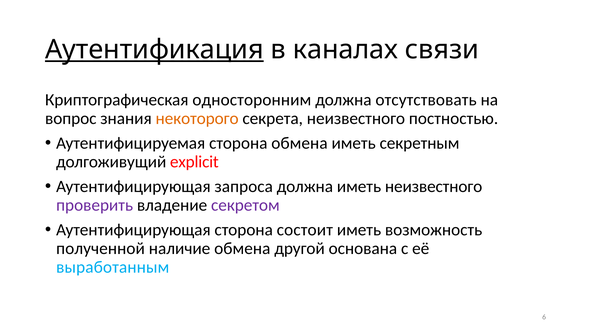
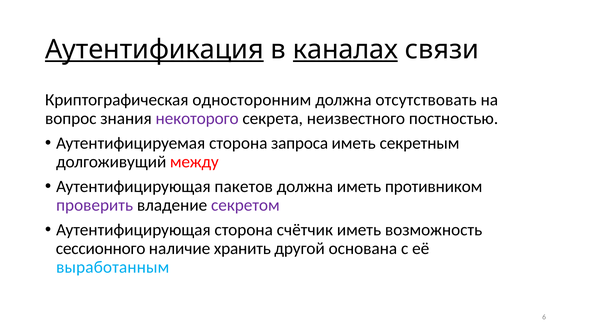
каналах underline: none -> present (345, 50)
некоторого colour: orange -> purple (197, 119)
сторона обмена: обмена -> запроса (300, 143)
explicit: explicit -> между (194, 162)
запроса: запроса -> пакетов (244, 187)
иметь неизвестного: неизвестного -> противником (434, 187)
состоит: состоит -> счётчик (305, 230)
полученной: полученной -> сессионного (101, 249)
наличие обмена: обмена -> хранить (242, 249)
